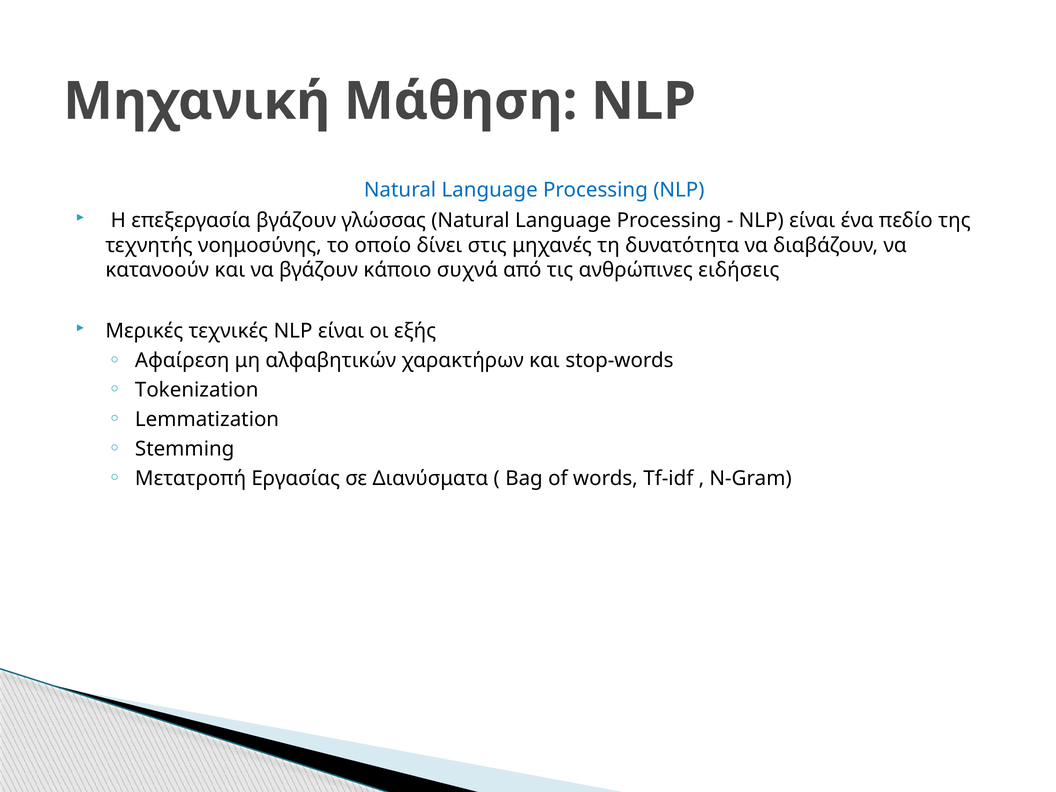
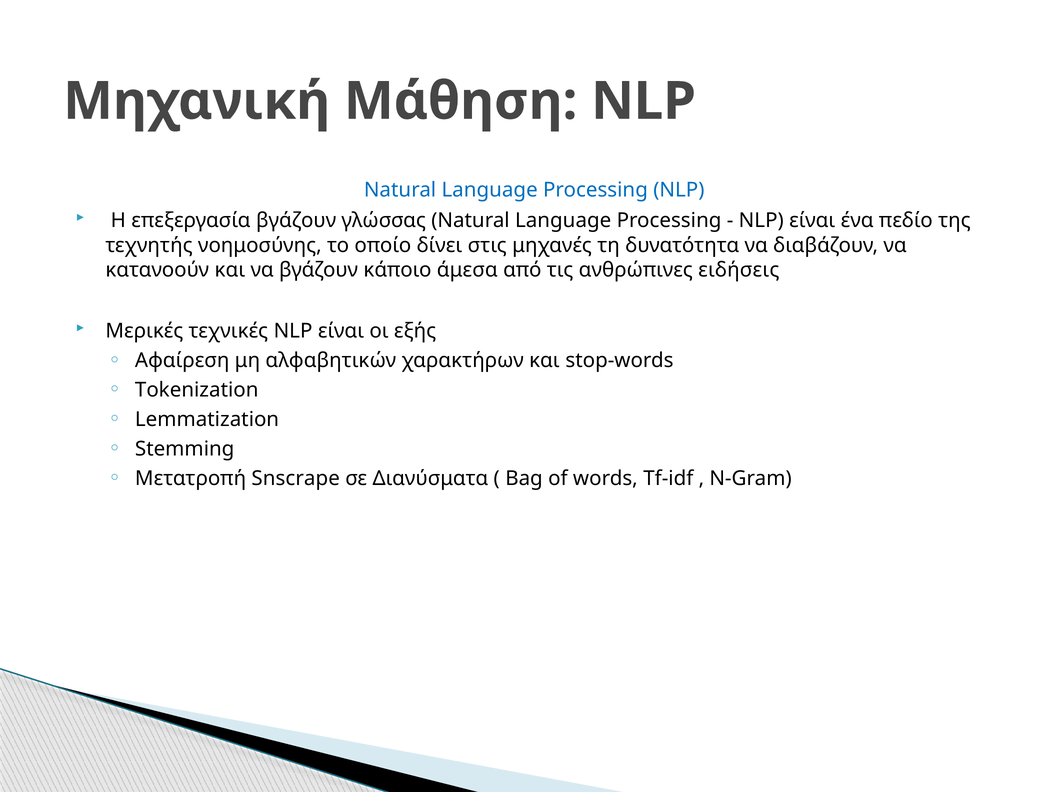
συχνά: συχνά -> άμεσα (467, 270)
Εργασίας: Εργασίας -> Snscrape (296, 478)
